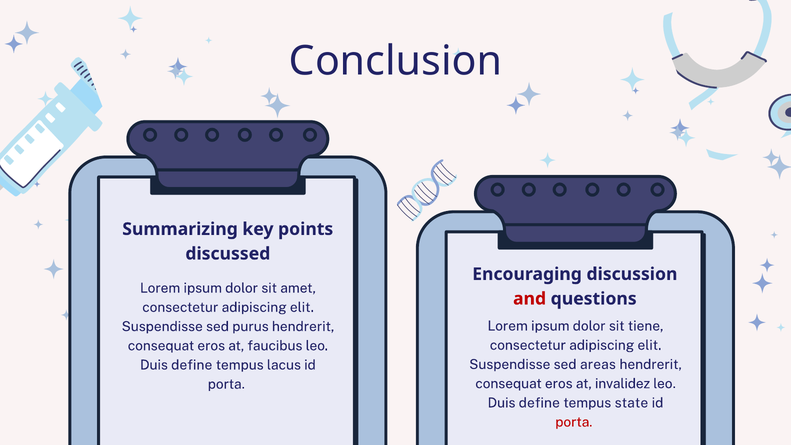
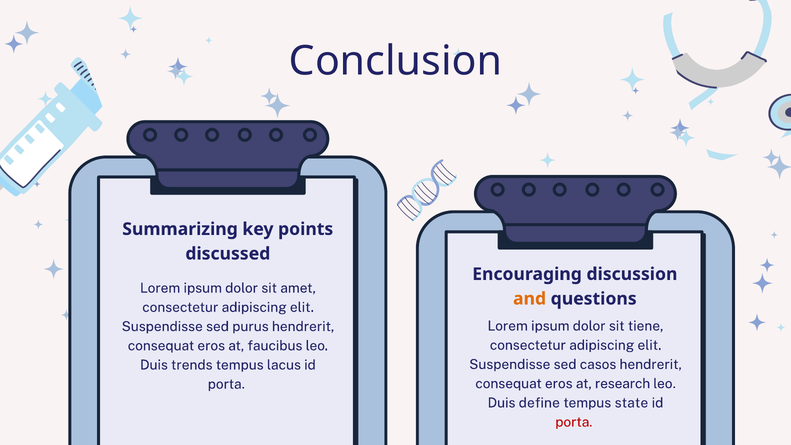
and colour: red -> orange (530, 299)
areas: areas -> casos (598, 364)
define: define -> trends (192, 365)
invalidez: invalidez -> research (623, 384)
